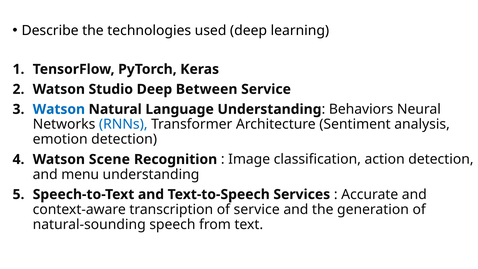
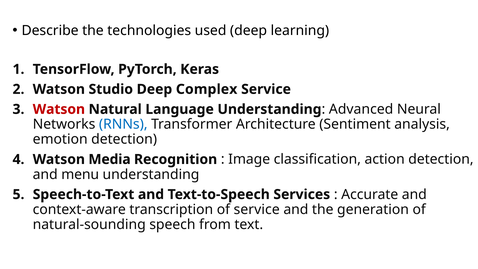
Between: Between -> Complex (207, 89)
Watson colour: blue -> red (59, 109)
Behaviors: Behaviors -> Advanced (361, 109)
Scene: Scene -> Media (110, 159)
